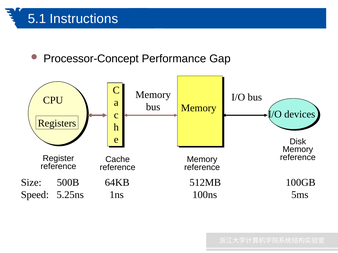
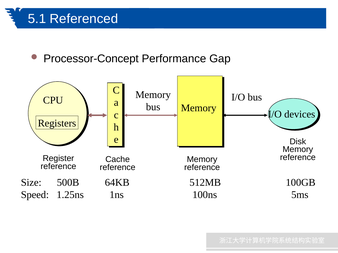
Instructions: Instructions -> Referenced (84, 19)
5.25ns: 5.25ns -> 1.25ns (70, 195)
